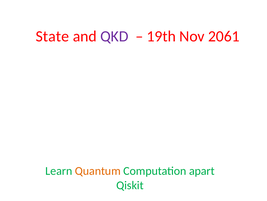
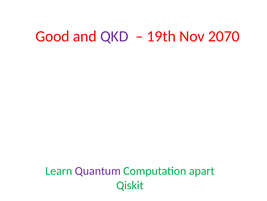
State: State -> Good (52, 36)
2061: 2061 -> 2070 (224, 36)
Quantum colour: orange -> purple (98, 170)
